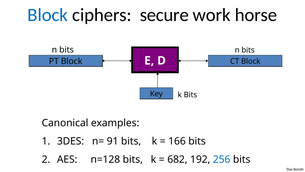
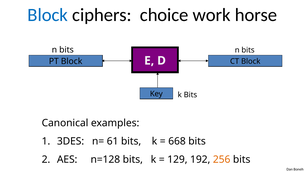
secure: secure -> choice (164, 15)
91: 91 -> 61 (113, 141)
166: 166 -> 668 (177, 141)
682: 682 -> 129 (177, 159)
256 colour: blue -> orange (222, 159)
